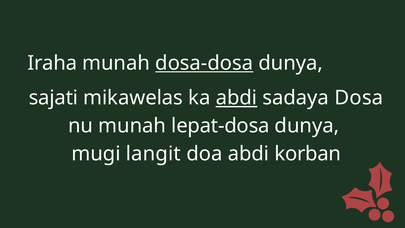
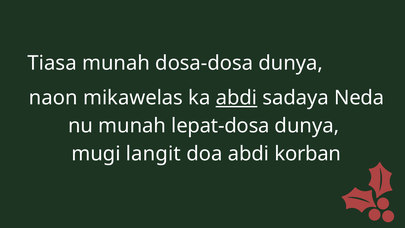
Iraha: Iraha -> Tiasa (52, 63)
dosa-dosa underline: present -> none (204, 63)
sajati: sajati -> naon (53, 98)
Dosa: Dosa -> Neda (359, 98)
